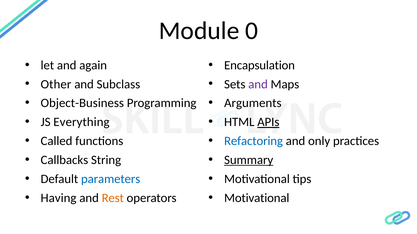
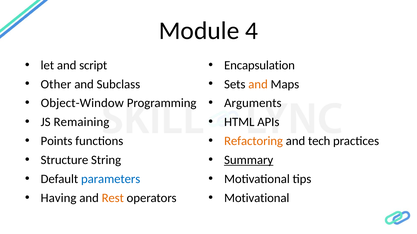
0: 0 -> 4 (252, 31)
again: again -> script (93, 65)
and colour: purple -> orange (258, 84)
Object-Business: Object-Business -> Object-Window (82, 103)
Everything: Everything -> Remaining (81, 122)
APIs underline: present -> none (268, 122)
Called: Called -> Points (57, 141)
Refactoring colour: blue -> orange (254, 141)
only: only -> tech (319, 141)
Callbacks: Callbacks -> Structure (64, 160)
